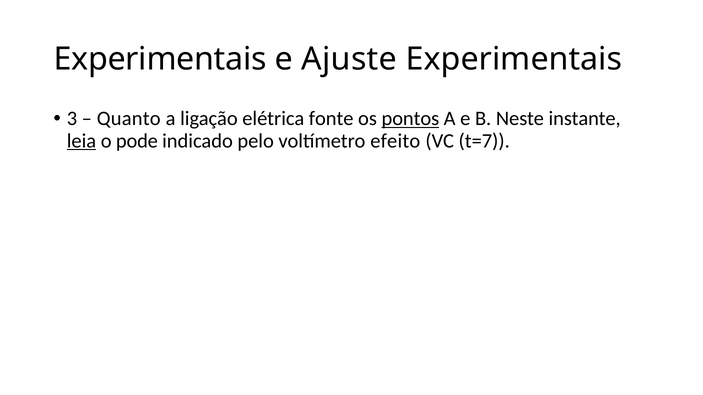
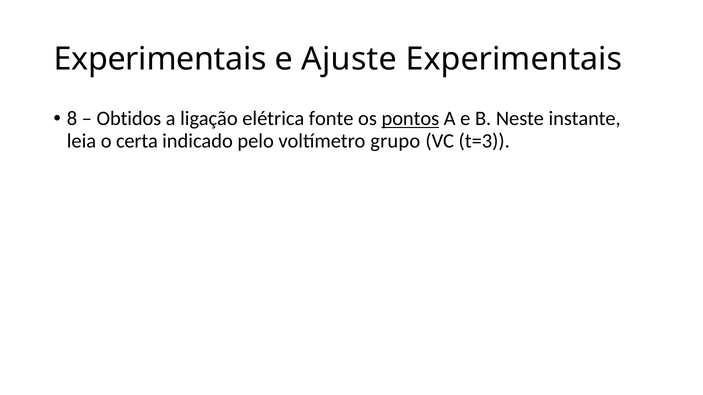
3: 3 -> 8 (72, 119)
Quanto: Quanto -> Obtidos (129, 119)
leia underline: present -> none (81, 141)
pode: pode -> certa (137, 141)
efeito: efeito -> grupo (395, 141)
t=7: t=7 -> t=3 (484, 141)
